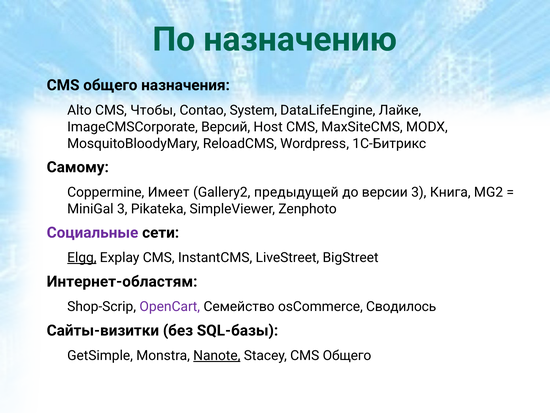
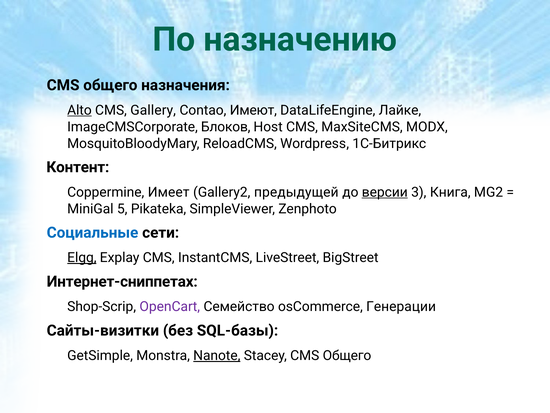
Alto underline: none -> present (79, 110)
Чтобы: Чтобы -> Gallery (153, 110)
System: System -> Имеют (253, 110)
Версий: Версий -> Блоков (226, 127)
Самому: Самому -> Контент (78, 167)
версии underline: none -> present (385, 192)
MiniGal 3: 3 -> 5 (122, 209)
Социальные colour: purple -> blue (92, 232)
Интернет-областям: Интернет-областям -> Интернет-сниппетах (122, 281)
Сводилось: Сводилось -> Генерации (401, 306)
